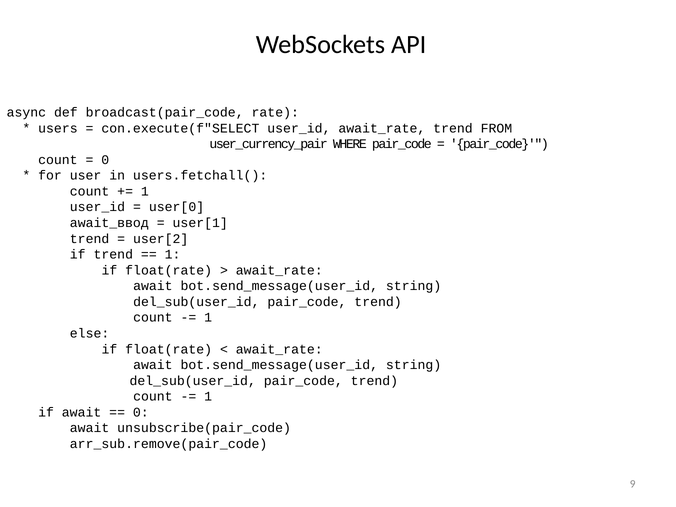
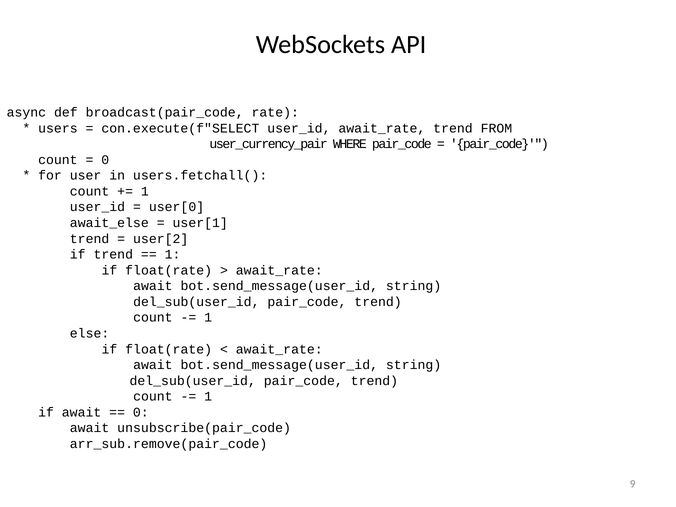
await_ввод: await_ввод -> await_else (109, 223)
